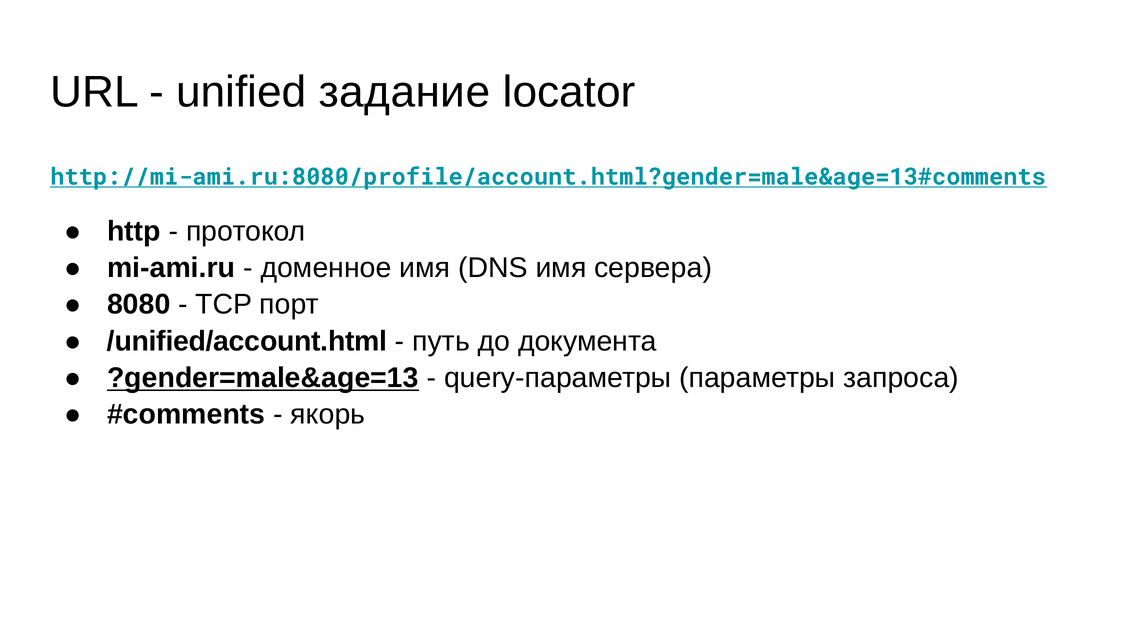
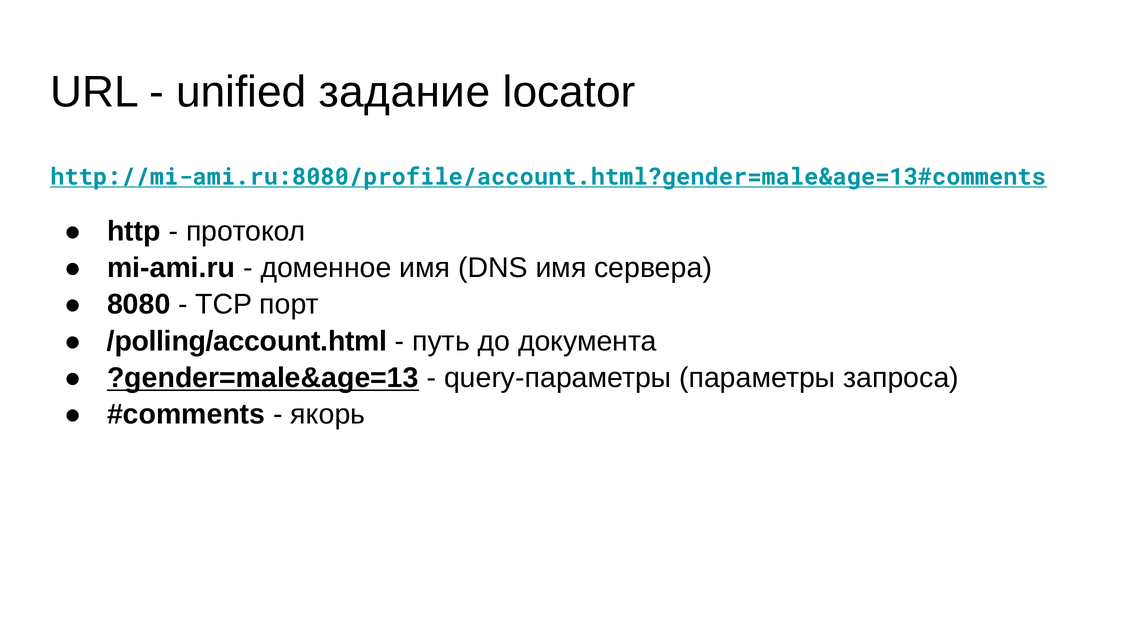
/unified/account.html: /unified/account.html -> /polling/account.html (247, 341)
